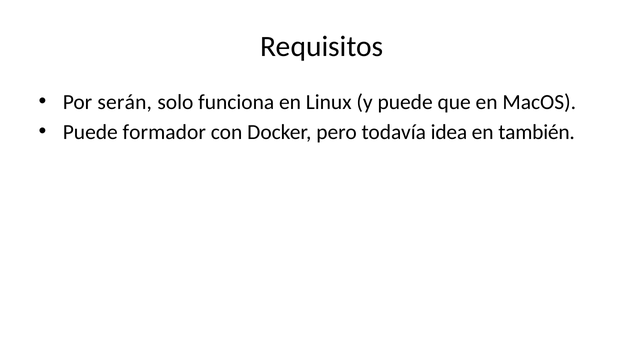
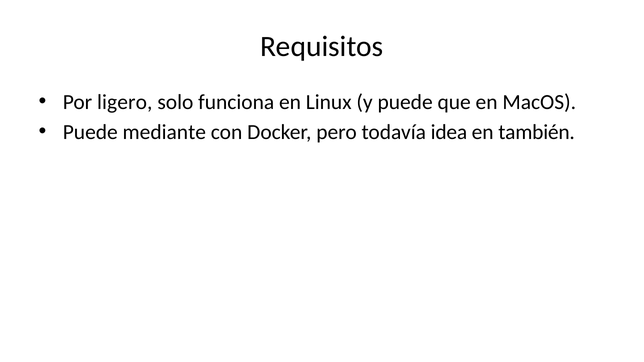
serán: serán -> ligero (125, 102)
formador: formador -> mediante (164, 132)
